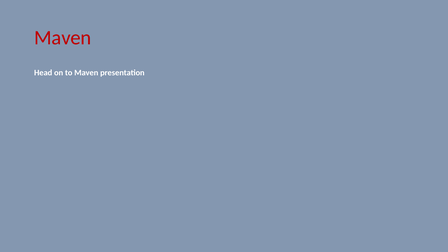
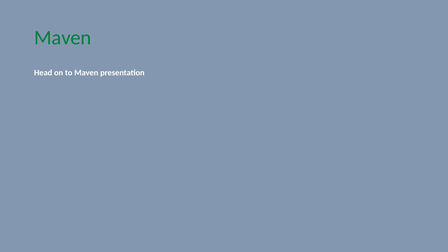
Maven colour: red -> green (63, 38)
